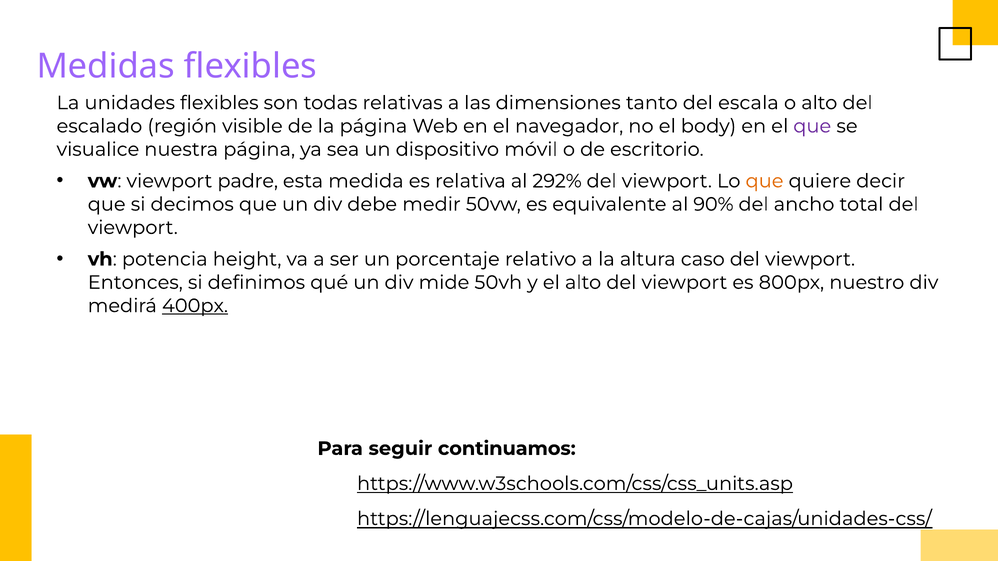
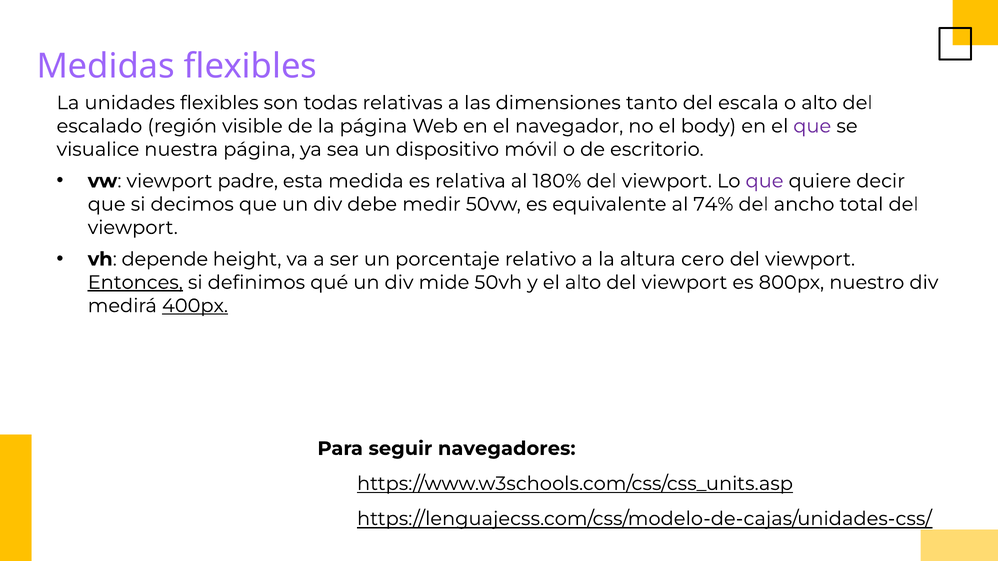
292%: 292% -> 180% (557, 181)
que colour: orange -> purple (765, 181)
90%: 90% -> 74% (713, 204)
potencia: potencia -> depende (165, 259)
caso: caso -> cero (703, 259)
Entonces underline: none -> present (135, 283)
continuamos: continuamos -> navegadores (507, 449)
